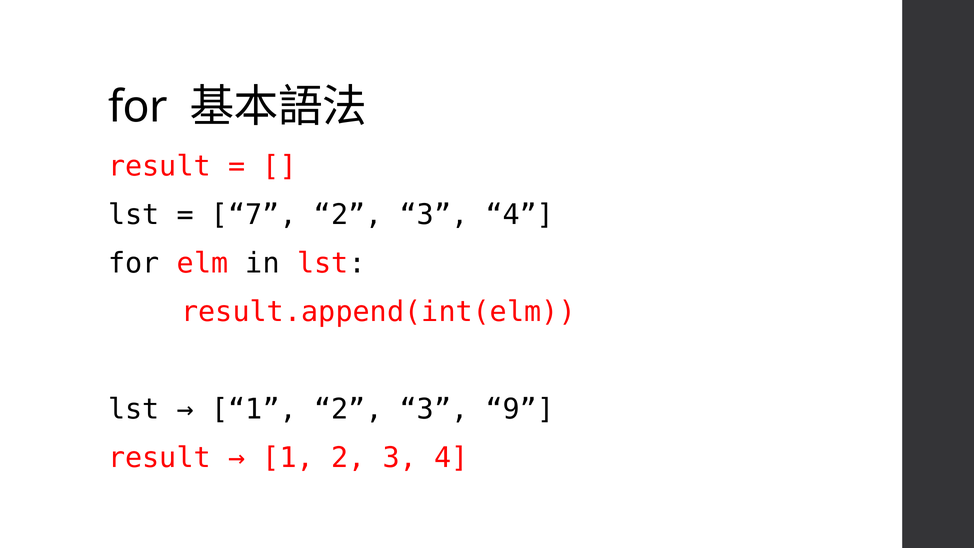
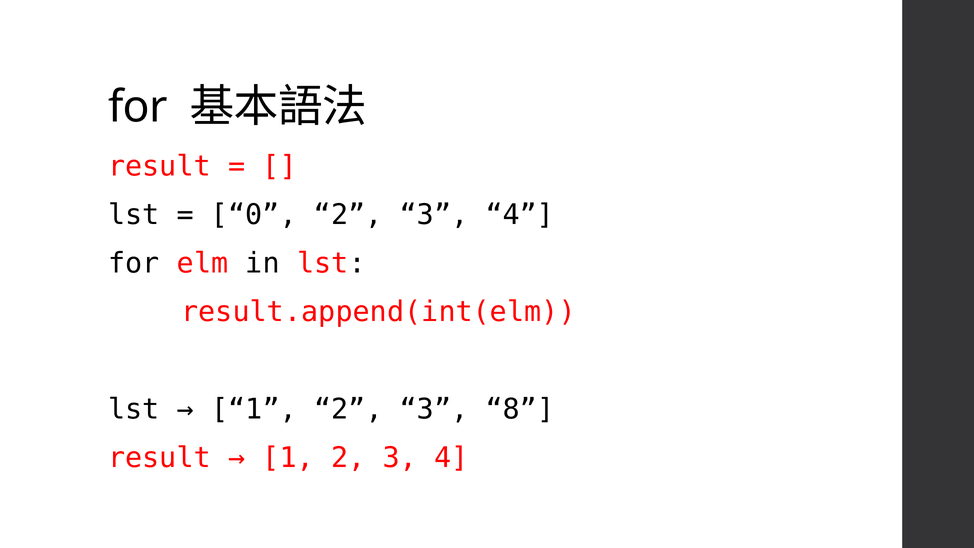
7: 7 -> 0 (254, 215)
9: 9 -> 8 (520, 409)
